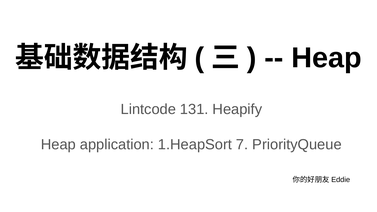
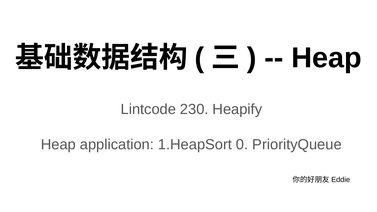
131: 131 -> 230 (194, 109)
7: 7 -> 0 (242, 144)
